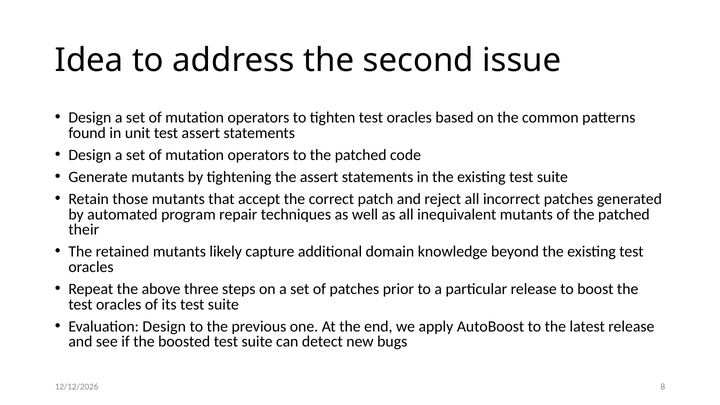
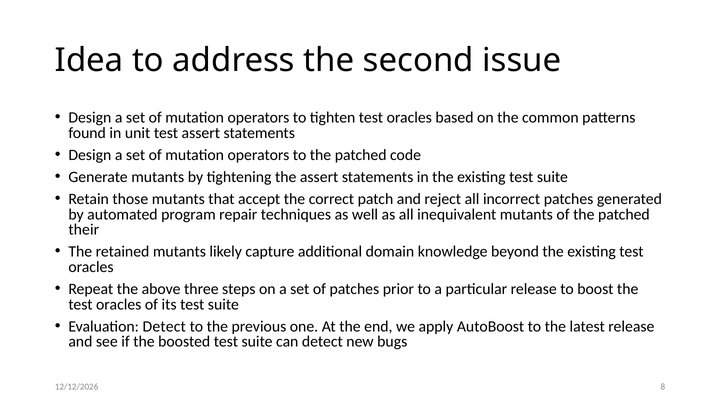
Evaluation Design: Design -> Detect (164, 326)
